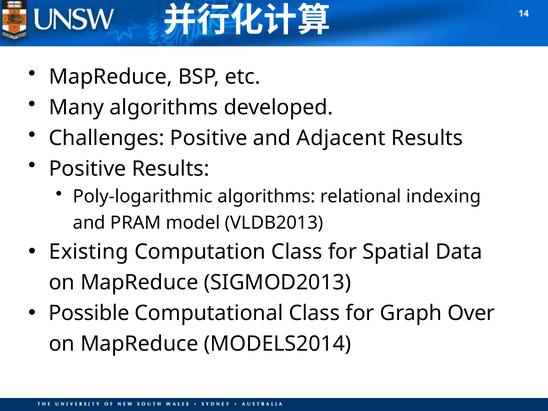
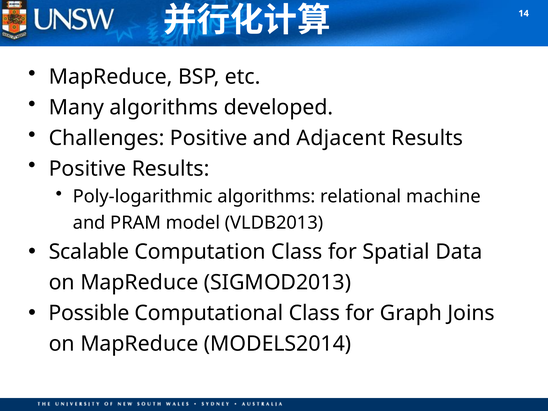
indexing: indexing -> machine (444, 197)
Existing: Existing -> Scalable (89, 252)
Over: Over -> Joins (471, 313)
